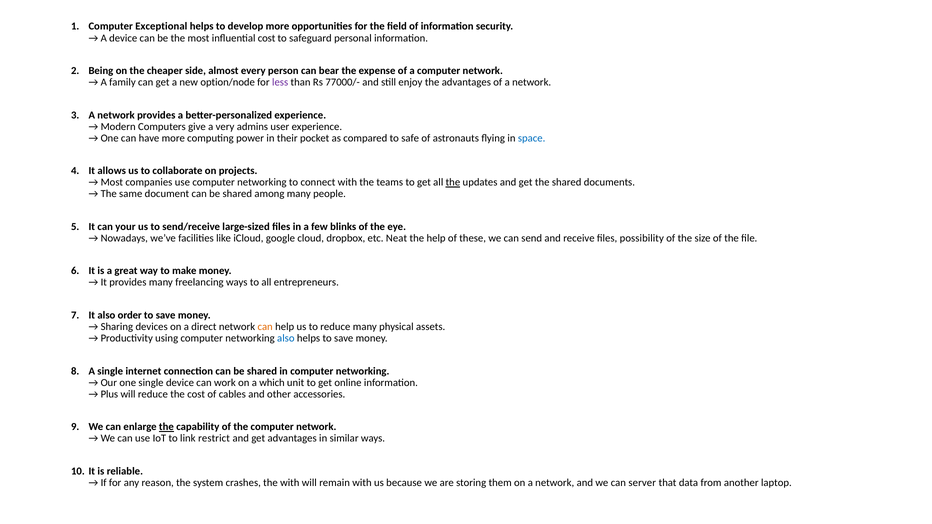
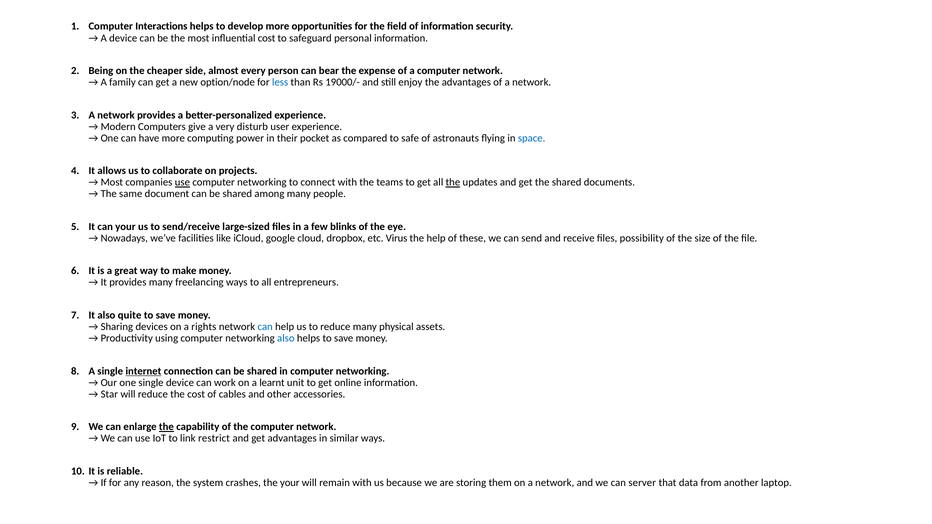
Exceptional: Exceptional -> Interactions (161, 26)
less colour: purple -> blue (280, 82)
77000/-: 77000/- -> 19000/- (343, 82)
admins: admins -> disturb (252, 127)
use underline: none -> present (182, 182)
Neat: Neat -> Virus (397, 238)
order: order -> quite (130, 315)
direct: direct -> rights (204, 327)
can colour: orange -> blue (265, 327)
internet underline: none -> present (143, 371)
which: which -> learnt (272, 383)
Plus: Plus -> Star (109, 394)
the with: with -> your (290, 483)
